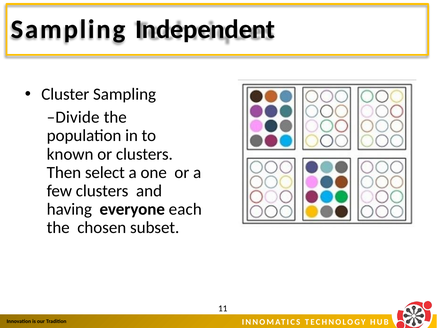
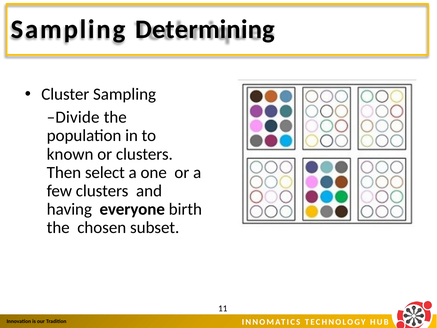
Independent: Independent -> Determining (205, 29)
each: each -> birth (185, 209)
